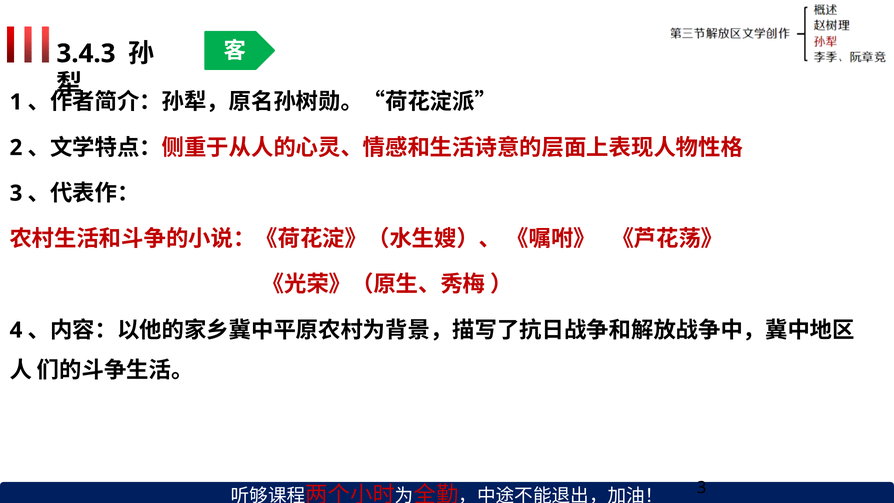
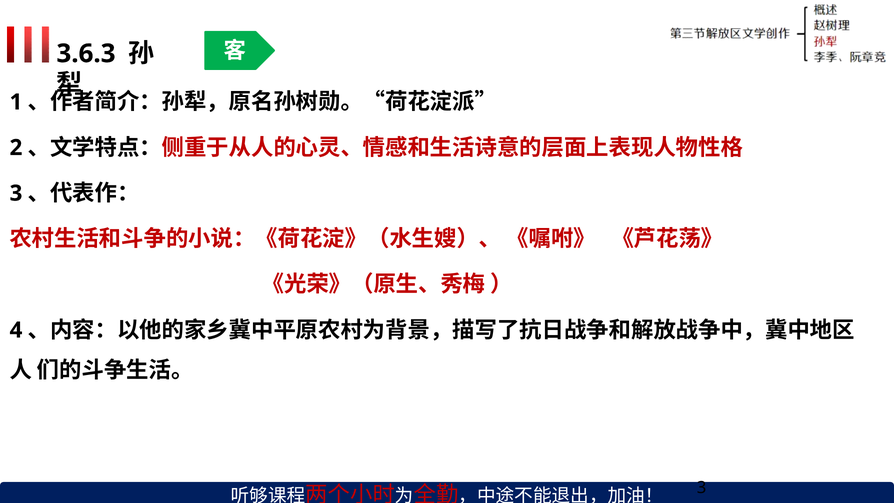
3.4.3: 3.4.3 -> 3.6.3 (86, 54)
